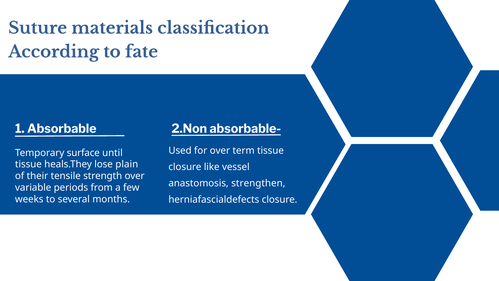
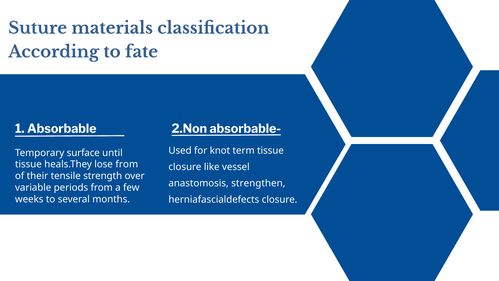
for over: over -> knot (220, 150)
lose plain: plain -> from (127, 164)
